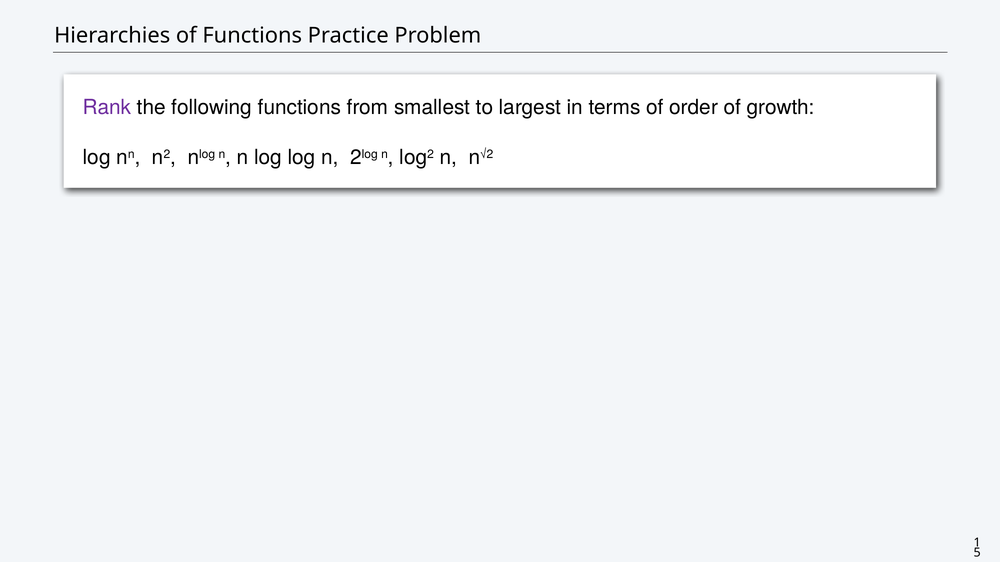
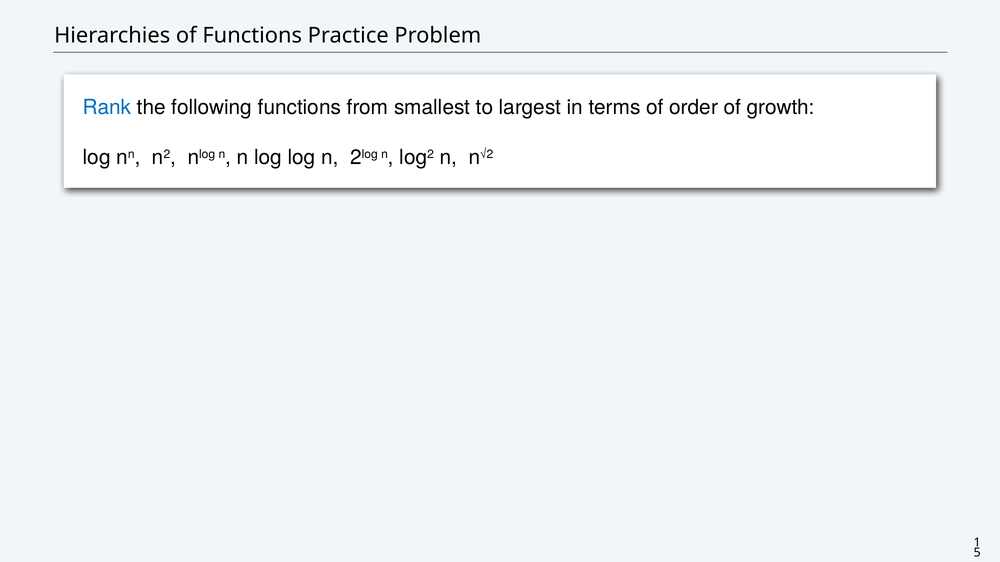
Rank colour: purple -> blue (107, 108)
